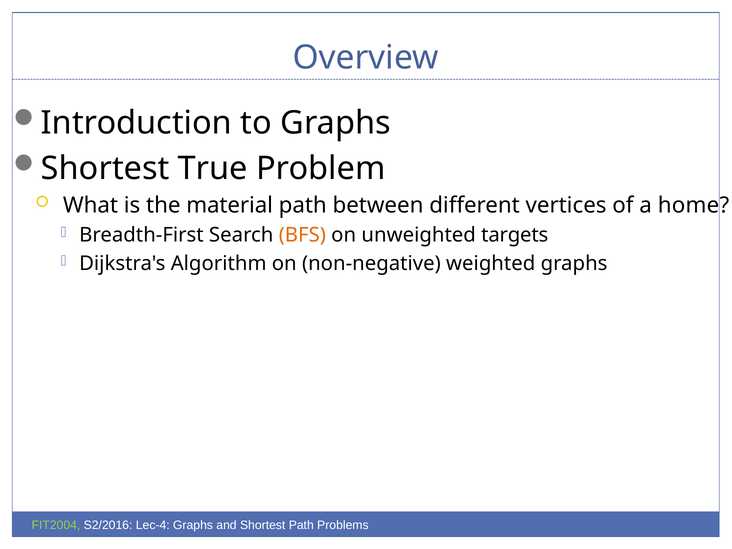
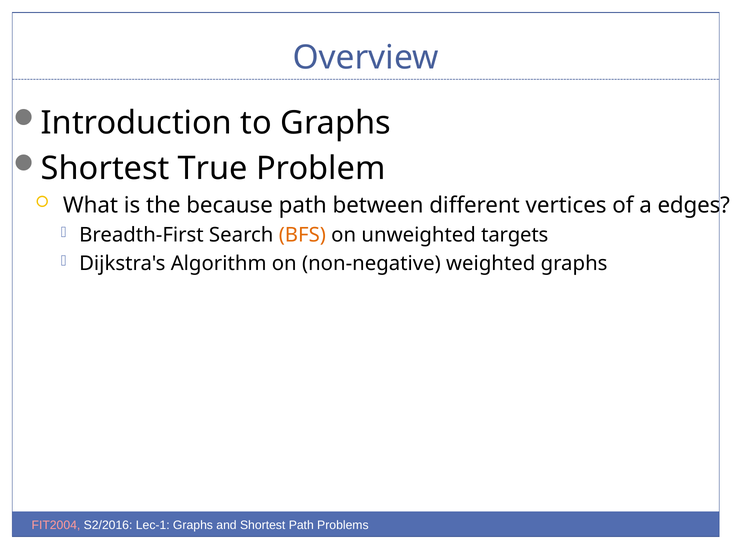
material: material -> because (230, 205)
home: home -> edges (694, 205)
FIT2004 colour: light green -> pink (56, 525)
Lec-4: Lec-4 -> Lec-1 (153, 525)
